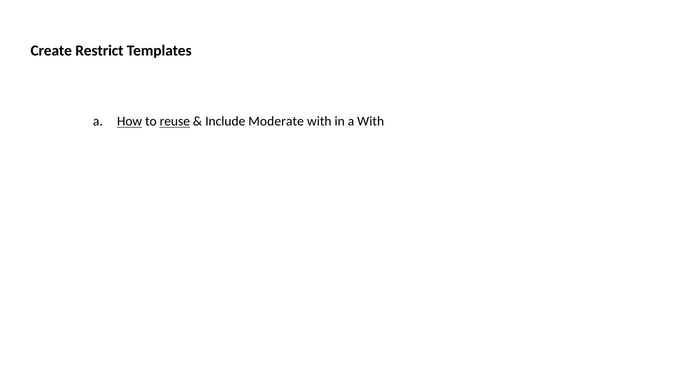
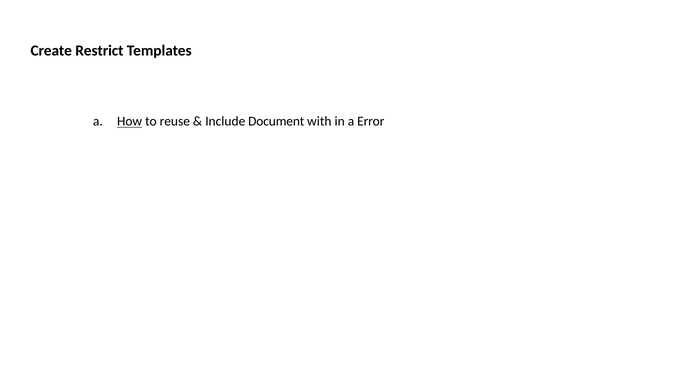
reuse underline: present -> none (175, 122)
Moderate: Moderate -> Document (276, 122)
a With: With -> Error (371, 122)
